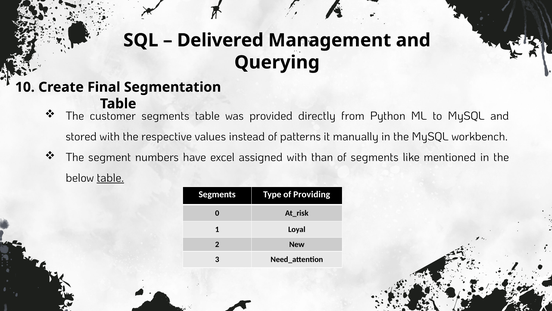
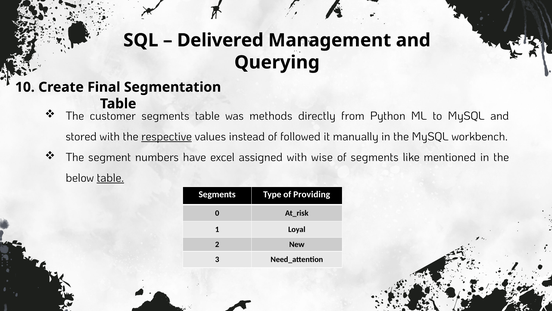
provided: provided -> methods (271, 116)
respective underline: none -> present (167, 137)
patterns: patterns -> followed (300, 137)
than: than -> wise (322, 157)
